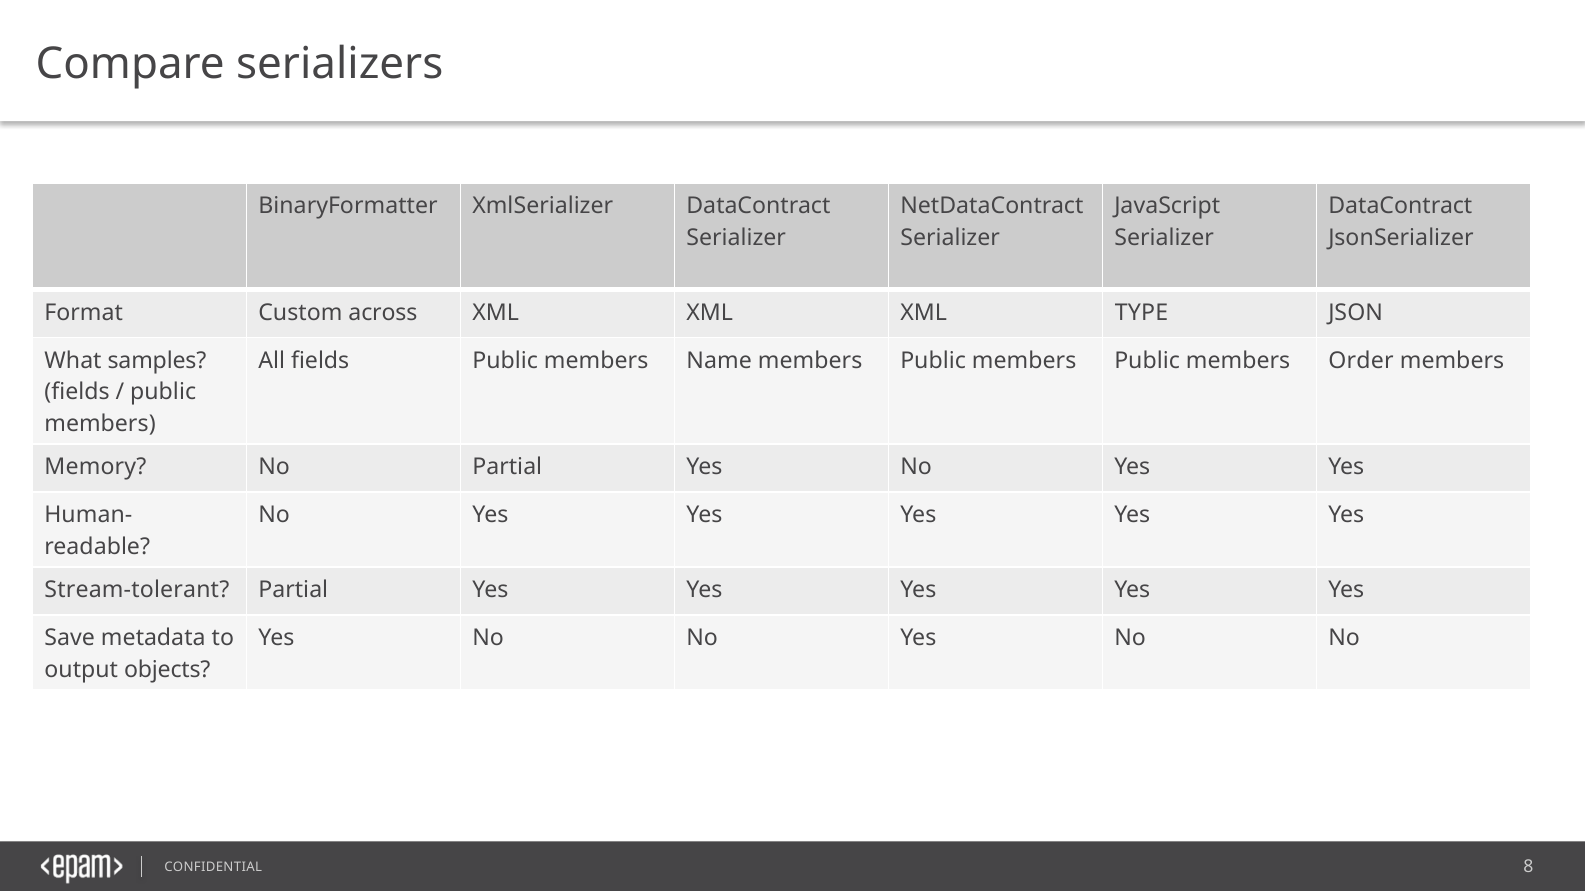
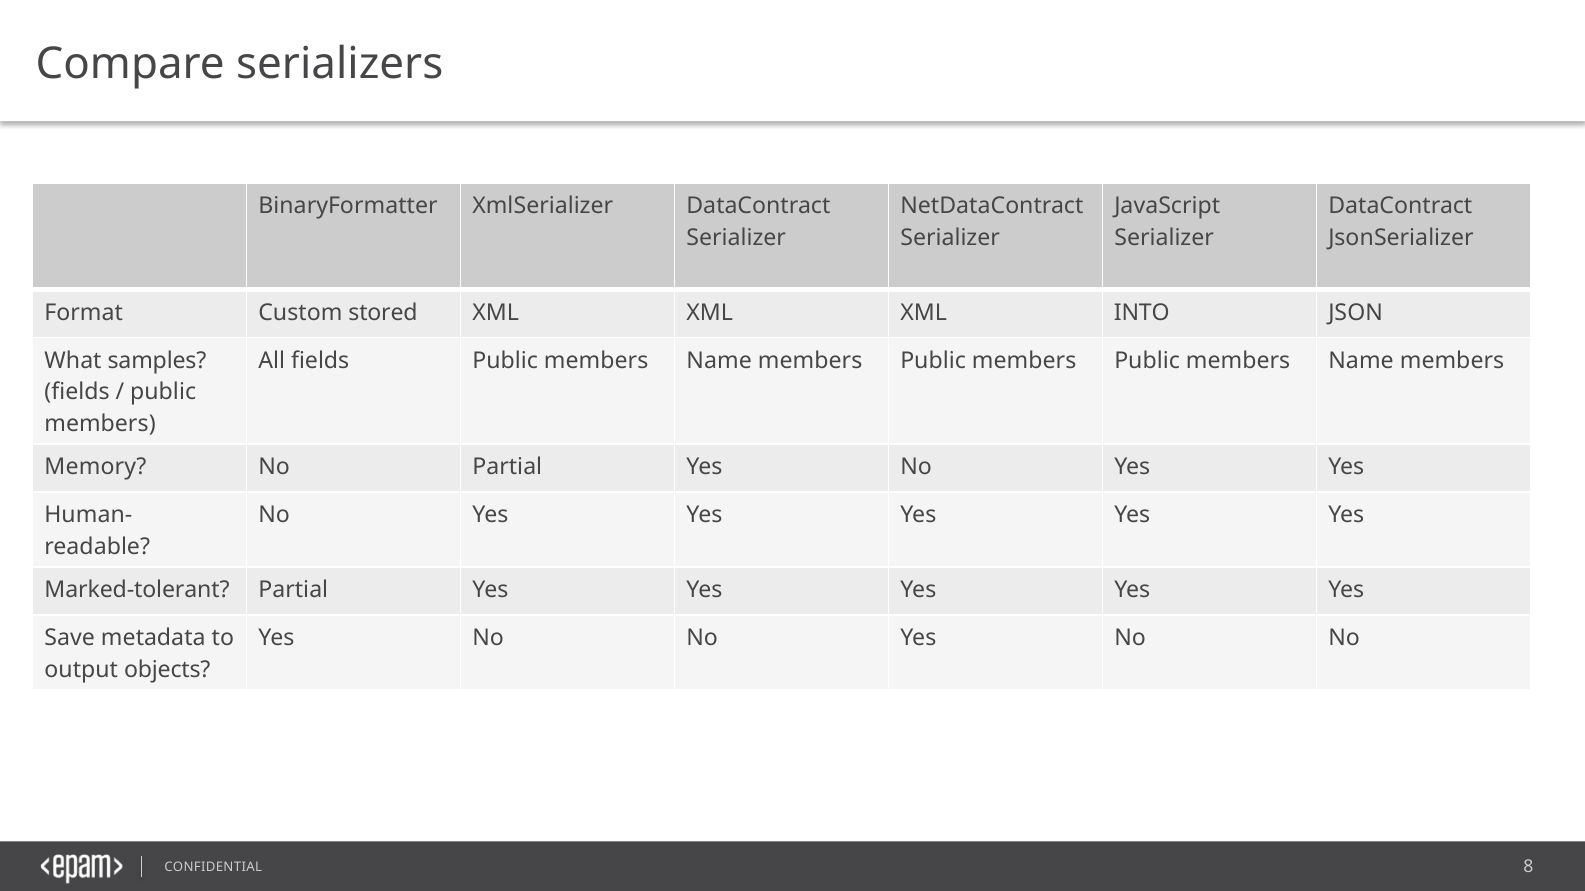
across: across -> stored (383, 313)
TYPE: TYPE -> INTO (1142, 313)
members Public members Order: Order -> Name (1361, 361)
Stream-tolerant: Stream-tolerant -> Marked-tolerant (137, 590)
